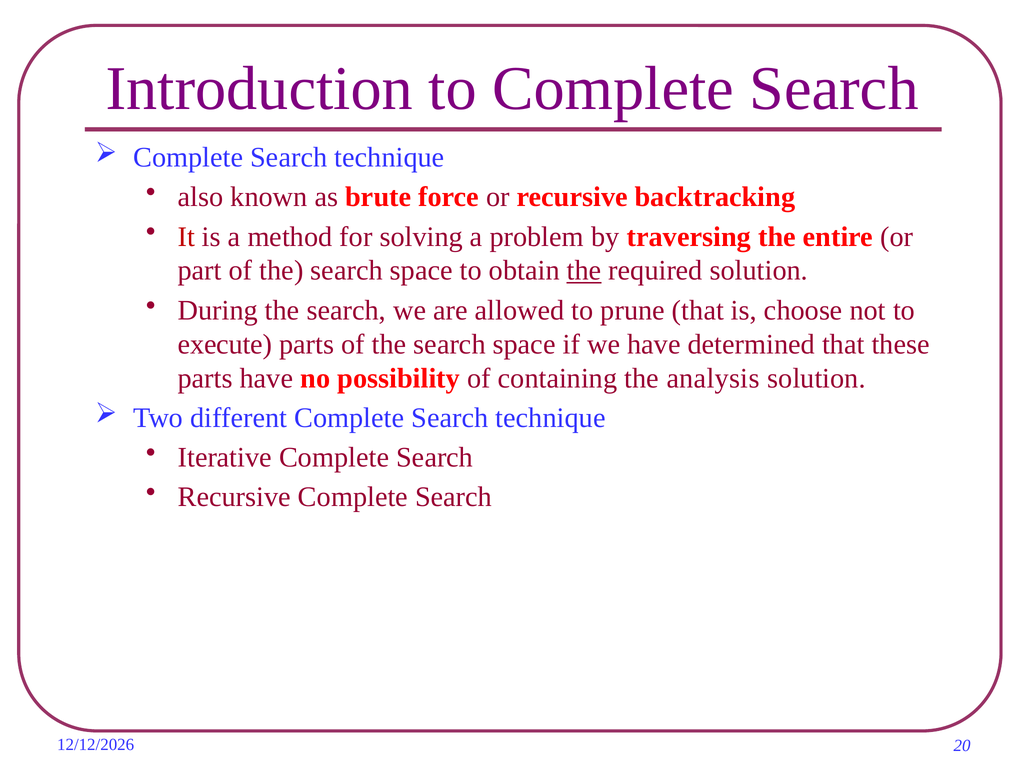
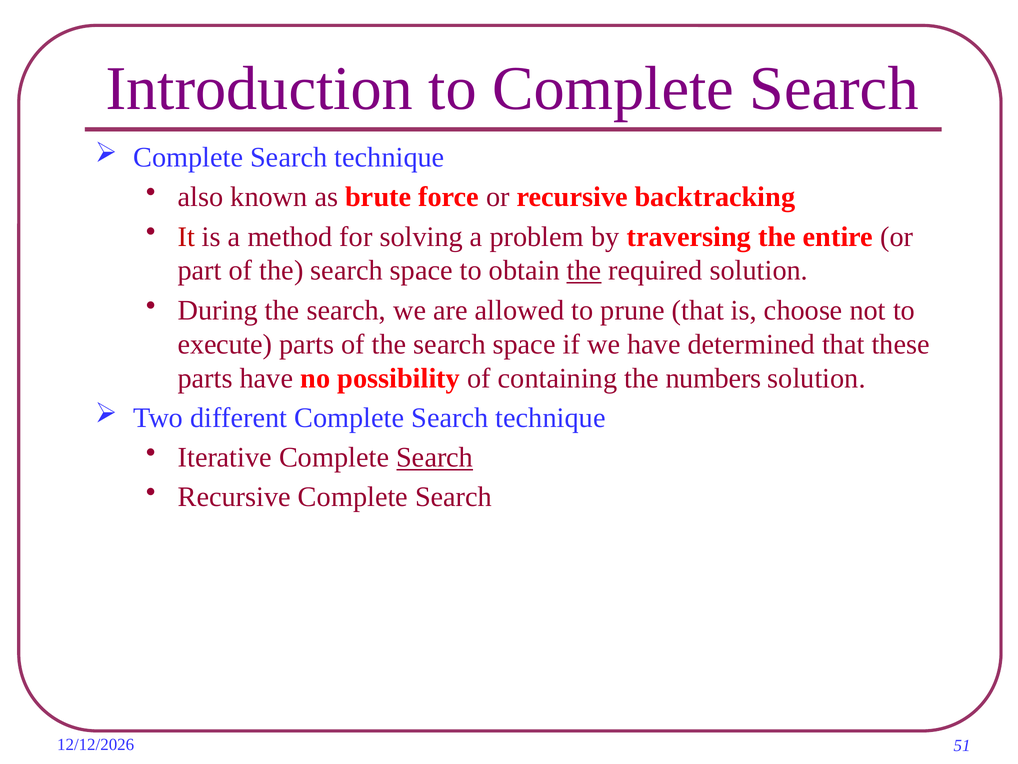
analysis: analysis -> numbers (713, 378)
Search underline: none -> present (435, 457)
20: 20 -> 51 (962, 745)
